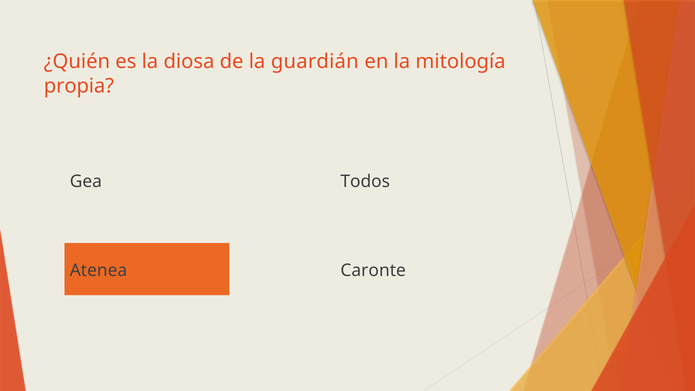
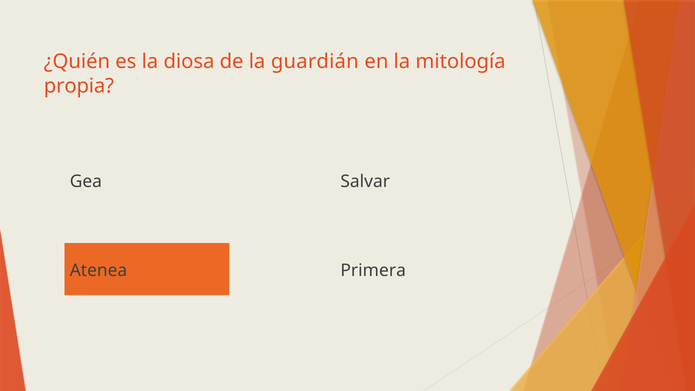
Todos: Todos -> Salvar (365, 181)
Caronte: Caronte -> Primera (373, 271)
